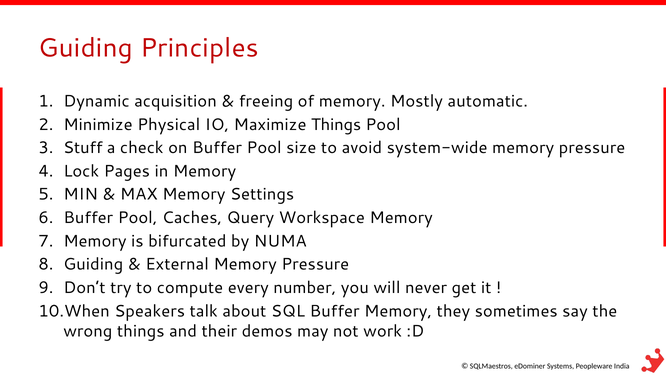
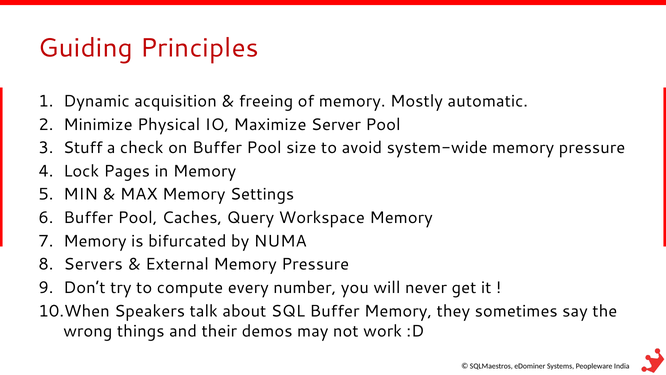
Maximize Things: Things -> Server (336, 124)
Guiding: Guiding -> Servers (93, 264)
